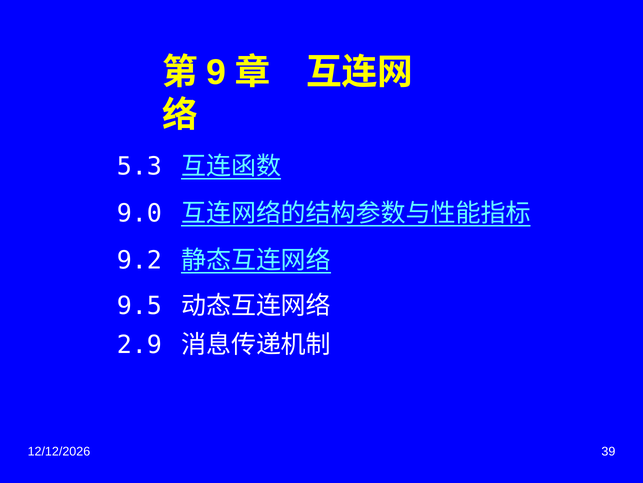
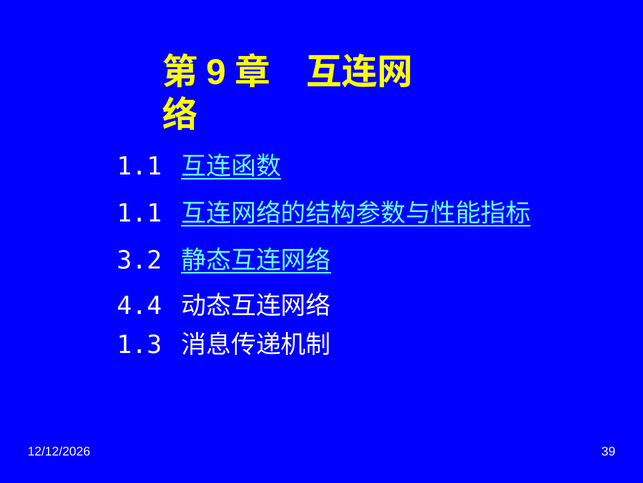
5.3: 5.3 -> 1.1 (139, 166)
9.0: 9.0 -> 1.1 (139, 213)
9.2: 9.2 -> 3.2 (139, 260)
9.5: 9.5 -> 4.4 (139, 305)
2.9: 2.9 -> 1.3 (139, 344)
